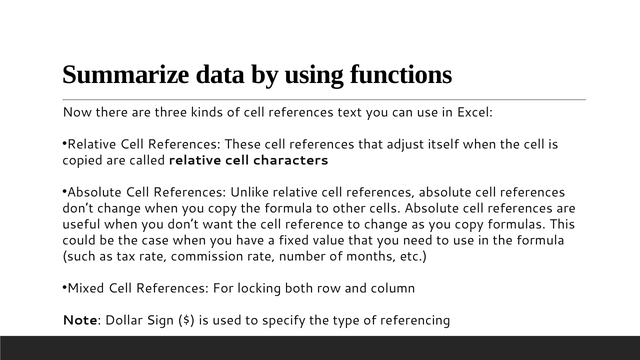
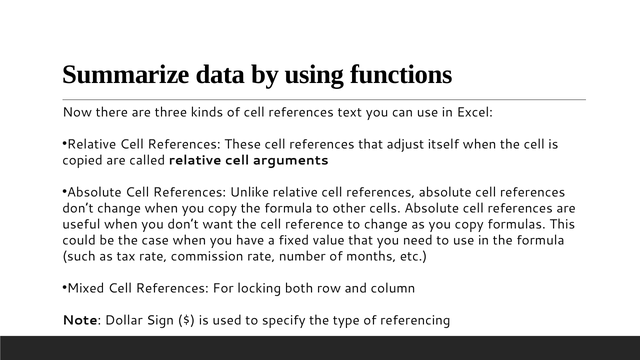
characters: characters -> arguments (291, 160)
